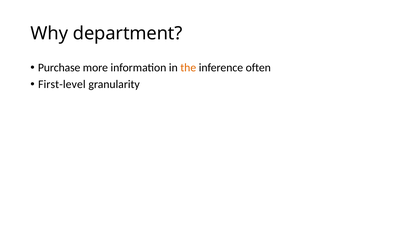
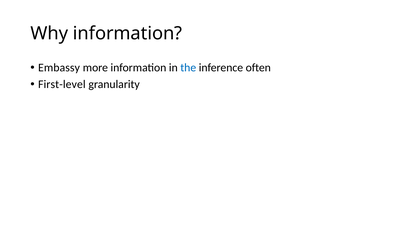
Why department: department -> information (128, 34)
Purchase: Purchase -> Embassy (59, 68)
the colour: orange -> blue (188, 68)
